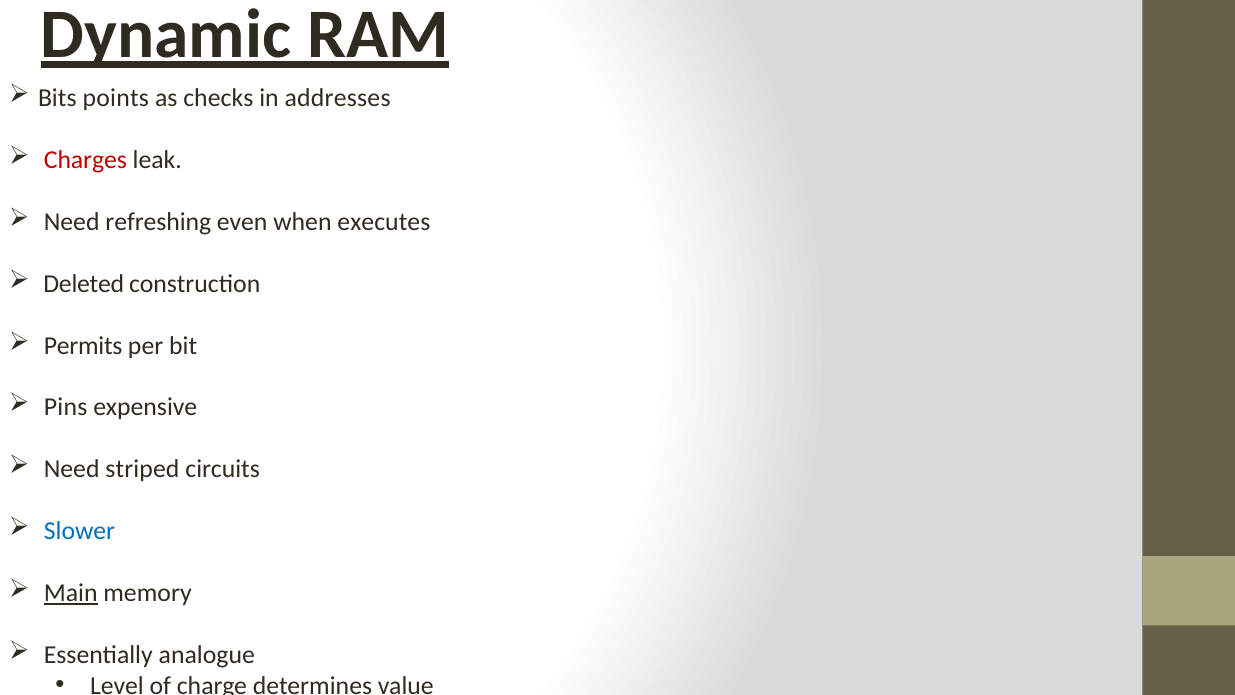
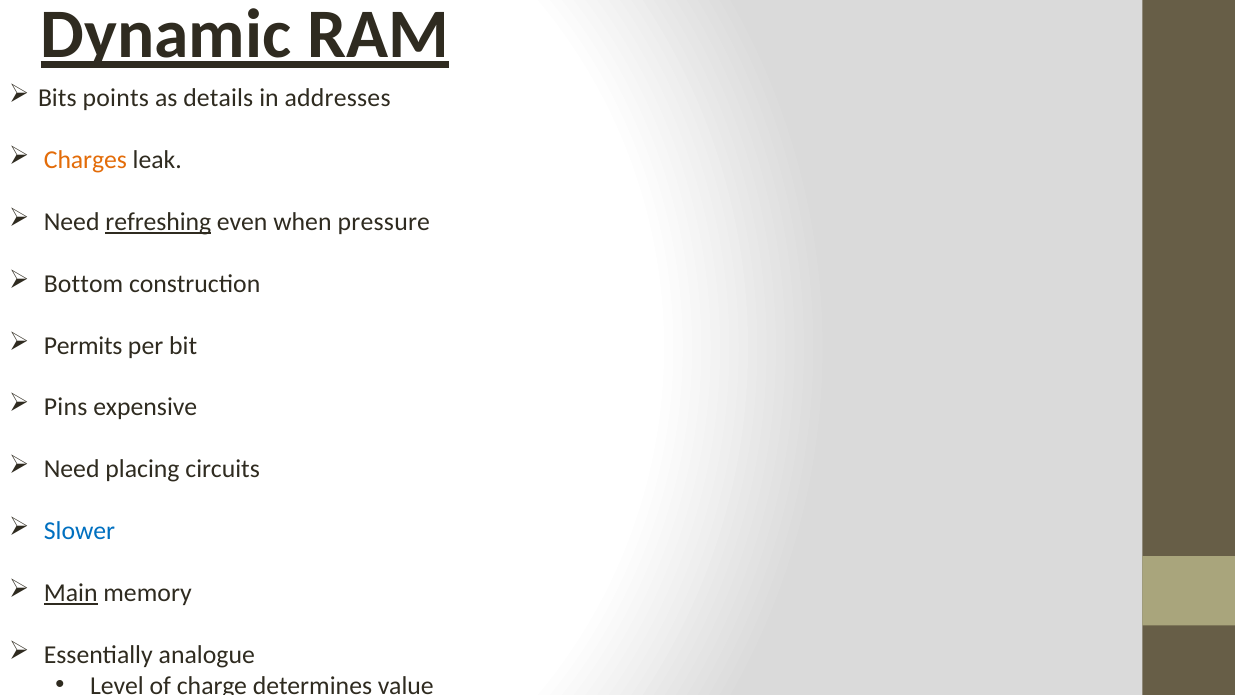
checks: checks -> details (218, 98)
Charges colour: red -> orange (85, 160)
refreshing underline: none -> present (158, 222)
executes: executes -> pressure (384, 222)
Deleted: Deleted -> Bottom (84, 284)
striped: striped -> placing (142, 469)
